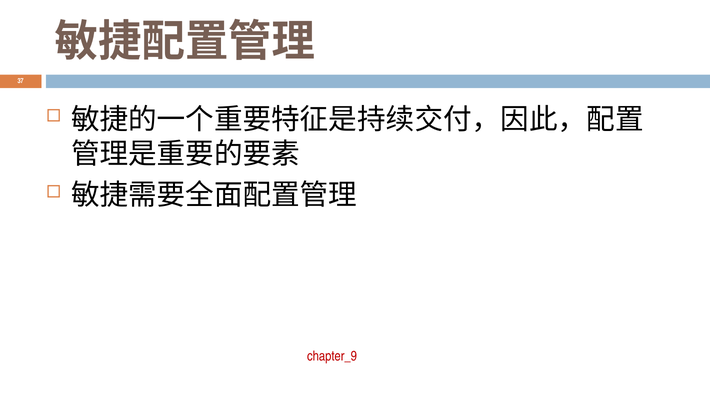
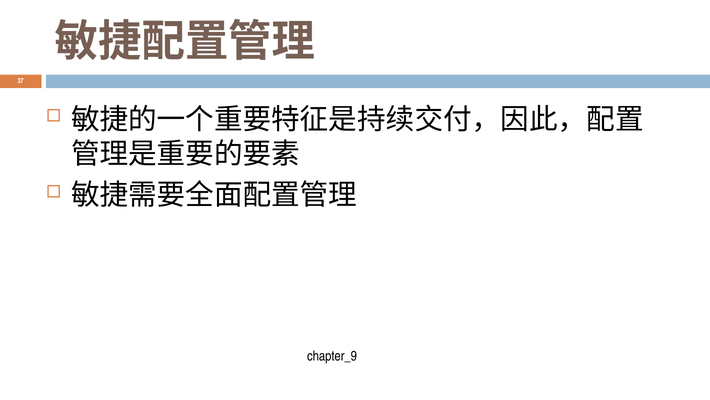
chapter_9 colour: red -> black (332, 356)
